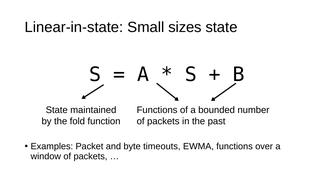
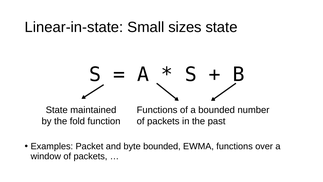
byte timeouts: timeouts -> bounded (162, 146)
